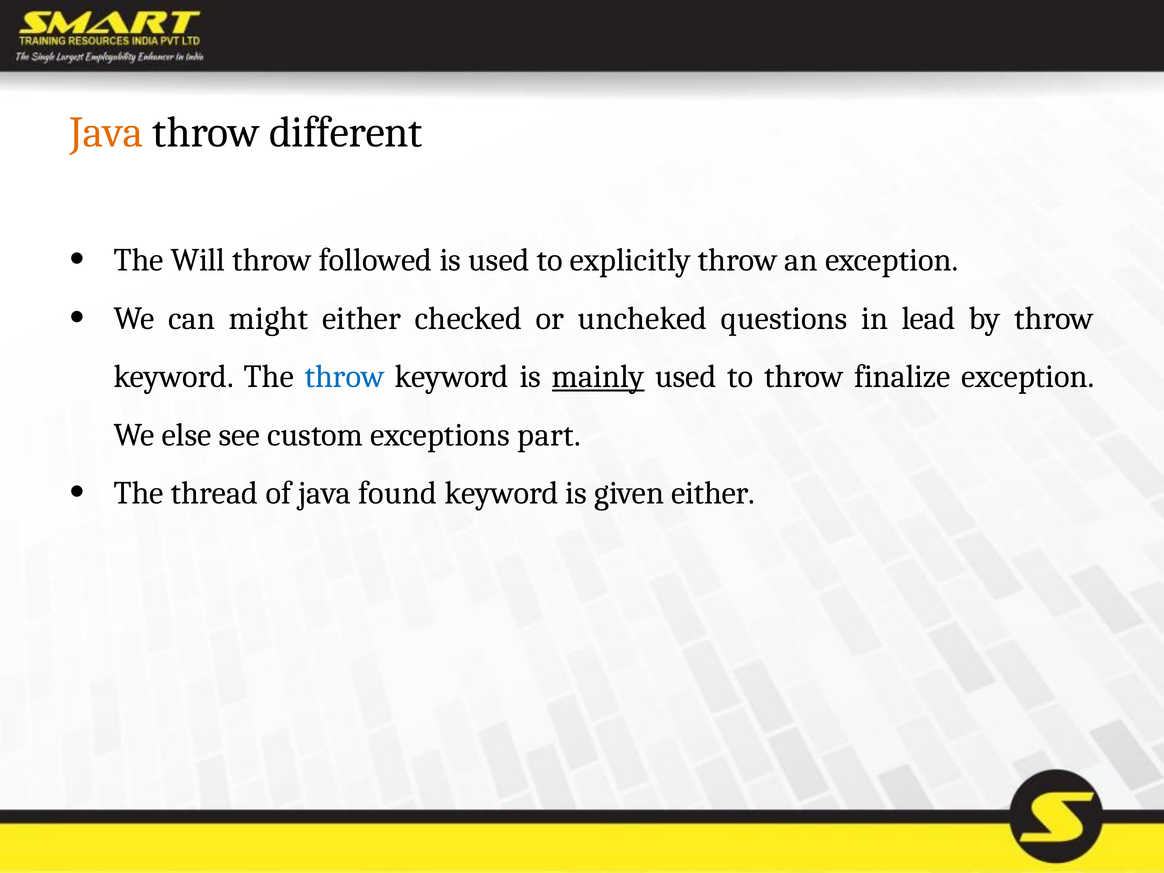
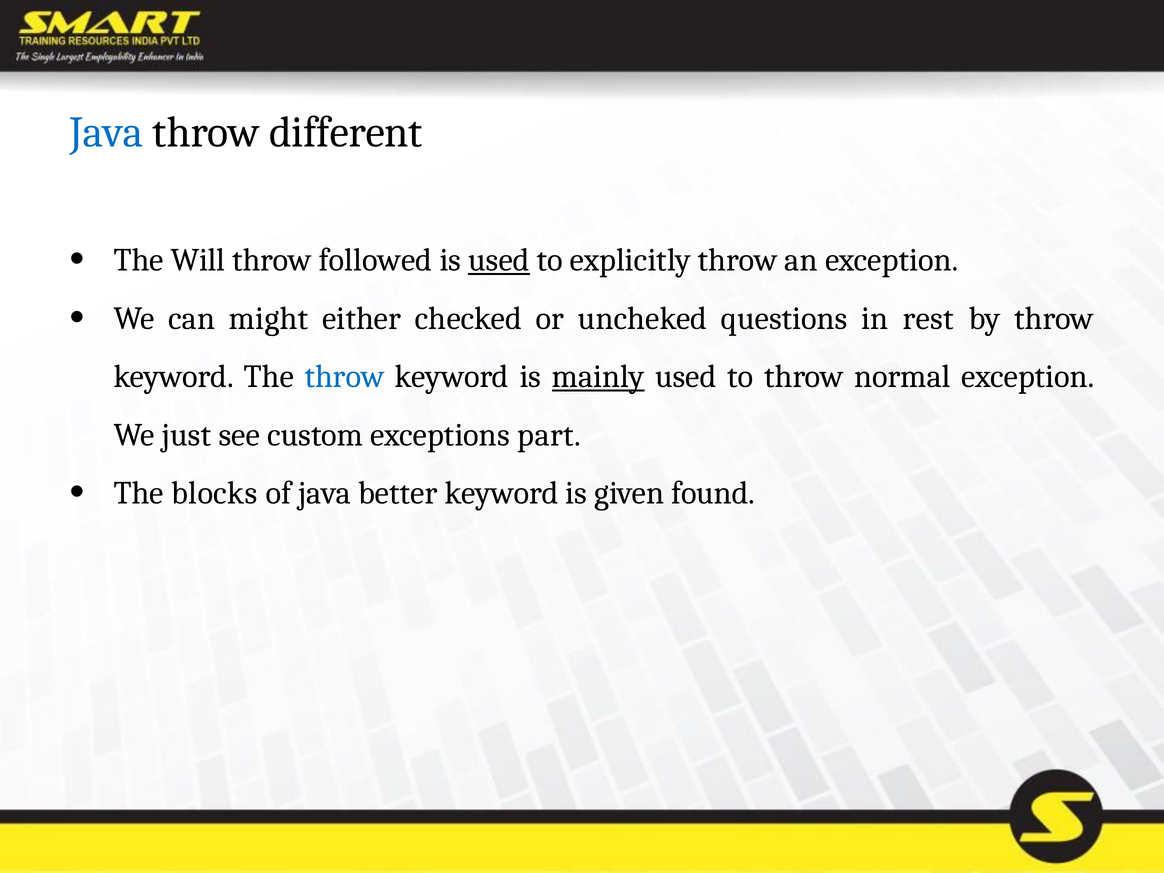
Java colour: orange -> blue (107, 132)
used underline: none -> present (499, 260)
lead: lead -> rest (928, 318)
finalize: finalize -> normal (902, 377)
else: else -> just (186, 435)
thread: thread -> blocks (214, 493)
found: found -> better (398, 493)
given either: either -> found (713, 493)
